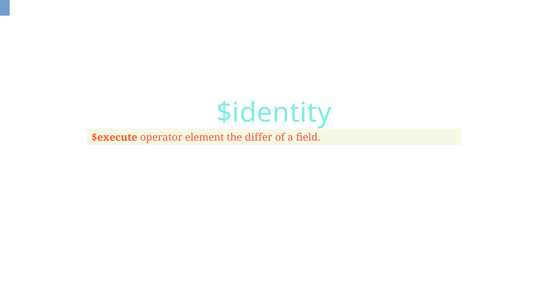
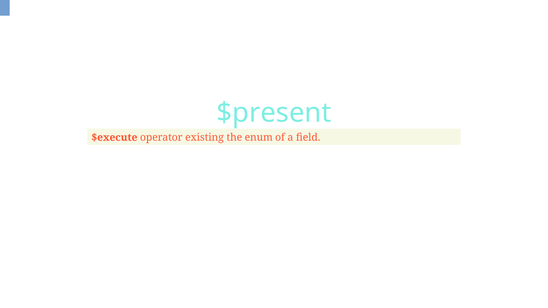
$identity: $identity -> $present (274, 113)
element: element -> existing (205, 138)
differ: differ -> enum (259, 138)
